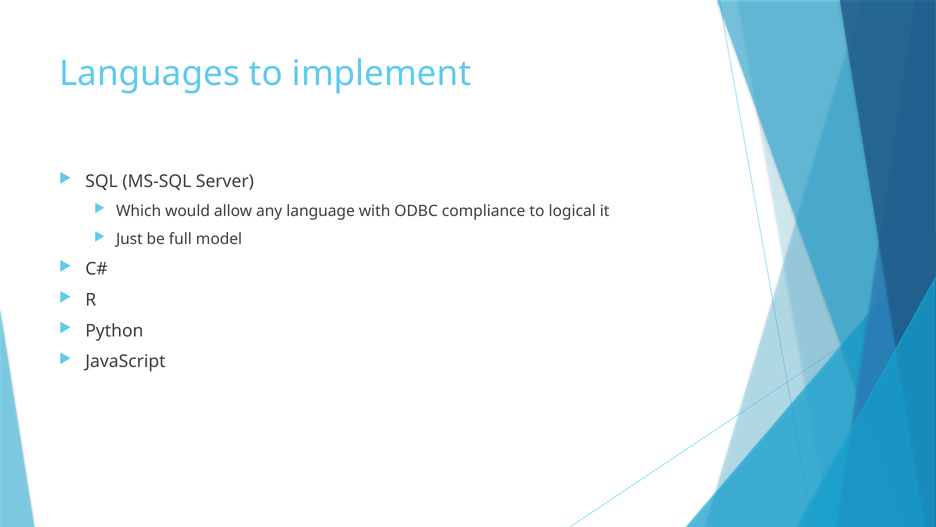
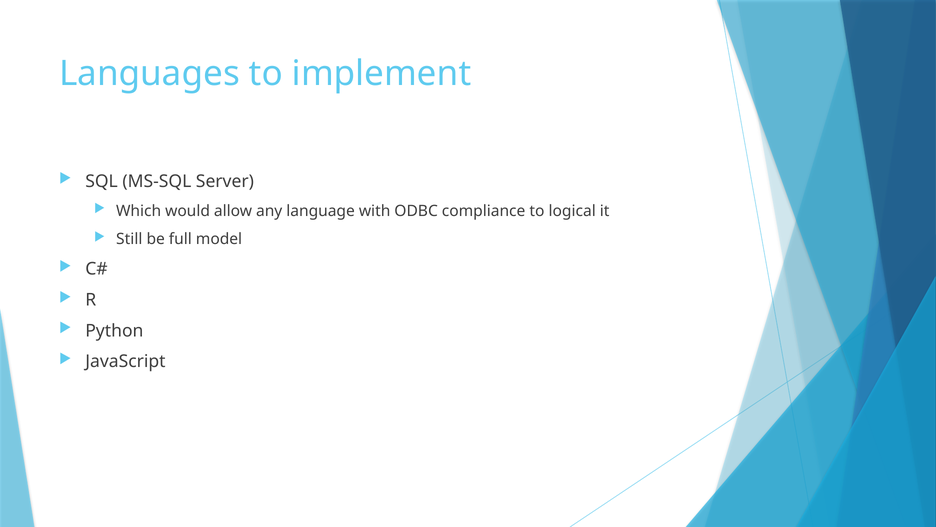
Just: Just -> Still (129, 239)
